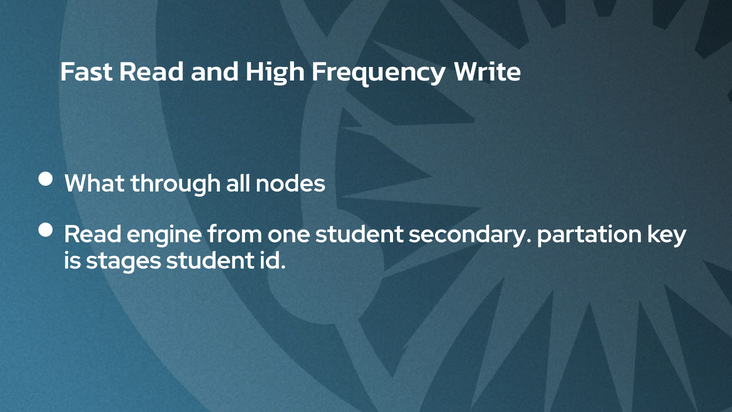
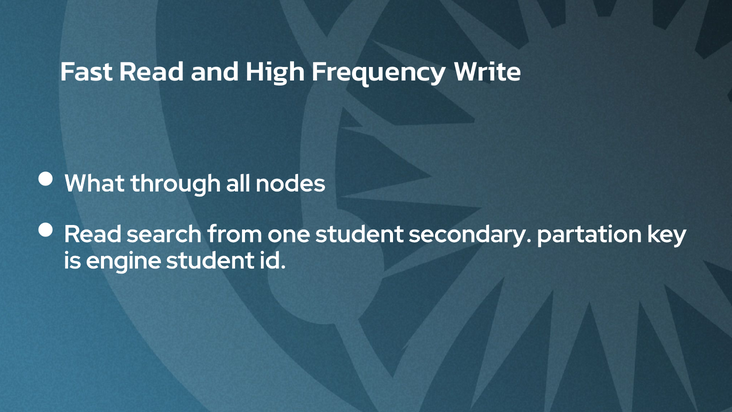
engine: engine -> search (164, 234)
stages: stages -> engine (124, 260)
